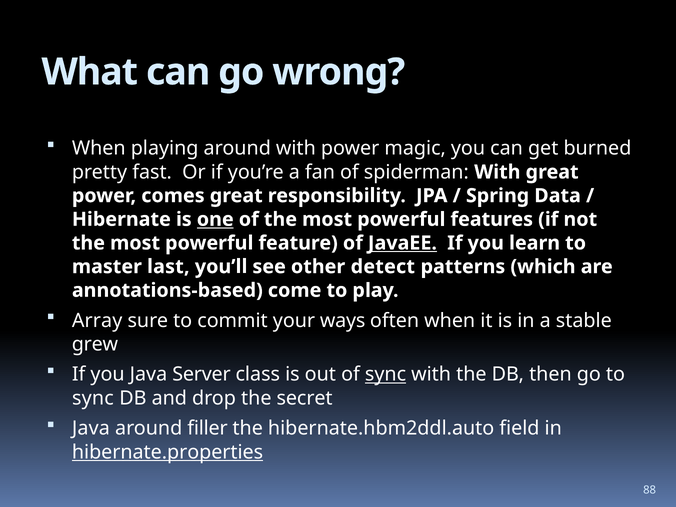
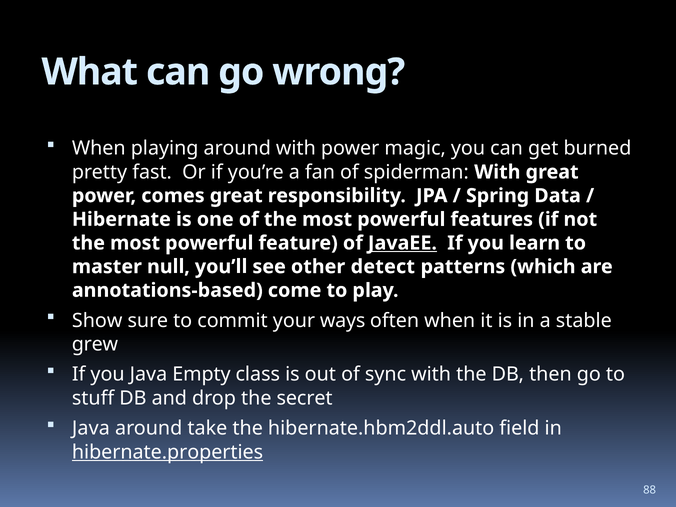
one underline: present -> none (215, 219)
last: last -> null (168, 267)
Array: Array -> Show (97, 321)
Server: Server -> Empty (201, 374)
sync underline: present -> none (386, 374)
sync: sync -> stuff (93, 398)
filler: filler -> take (207, 428)
